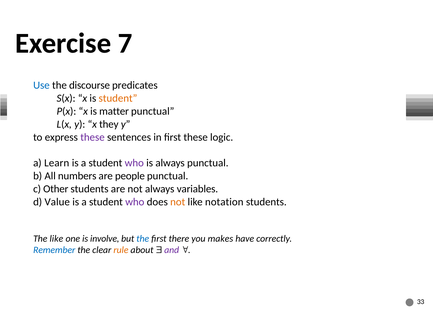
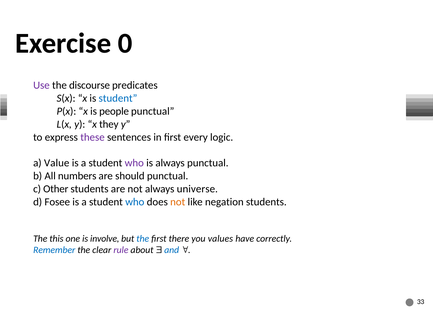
7: 7 -> 0 (125, 44)
Use colour: blue -> purple (41, 86)
student colour: orange -> blue (118, 99)
matter: matter -> people (114, 112)
first these: these -> every (196, 137)
Learn: Learn -> Value (57, 163)
people: people -> should (130, 176)
variables: variables -> universe (197, 189)
Value: Value -> Fosee (57, 202)
who colour: purple -> blue (135, 202)
notation: notation -> negation (224, 202)
The like: like -> this (56, 239)
makes: makes -> values (220, 239)
rule colour: orange -> purple (121, 251)
and colour: purple -> blue (172, 251)
